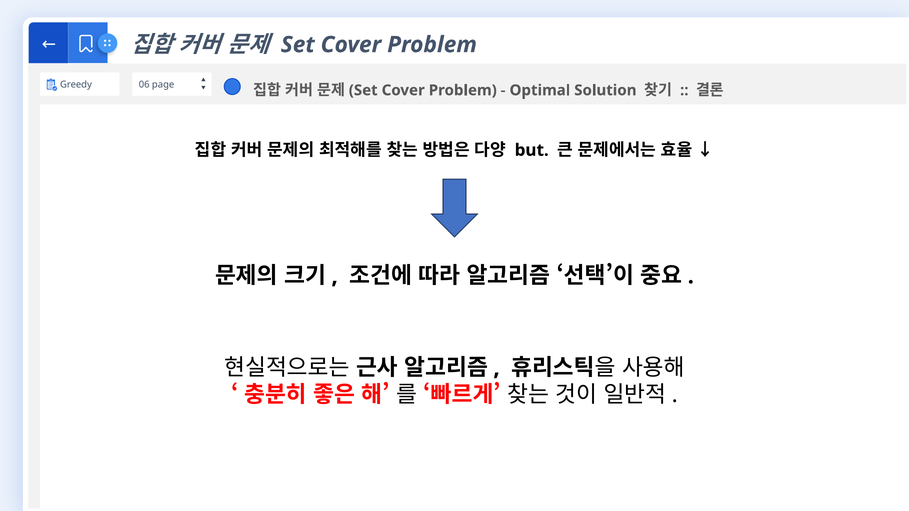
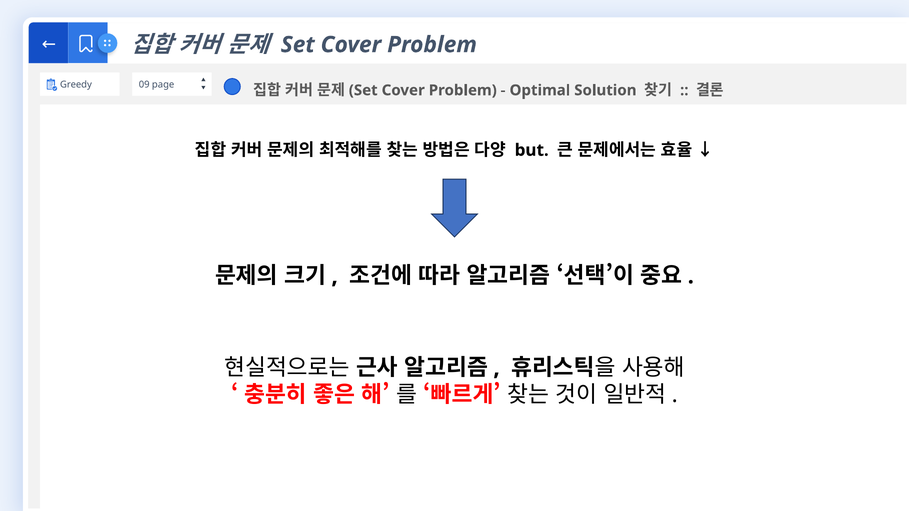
06: 06 -> 09 (144, 85)
